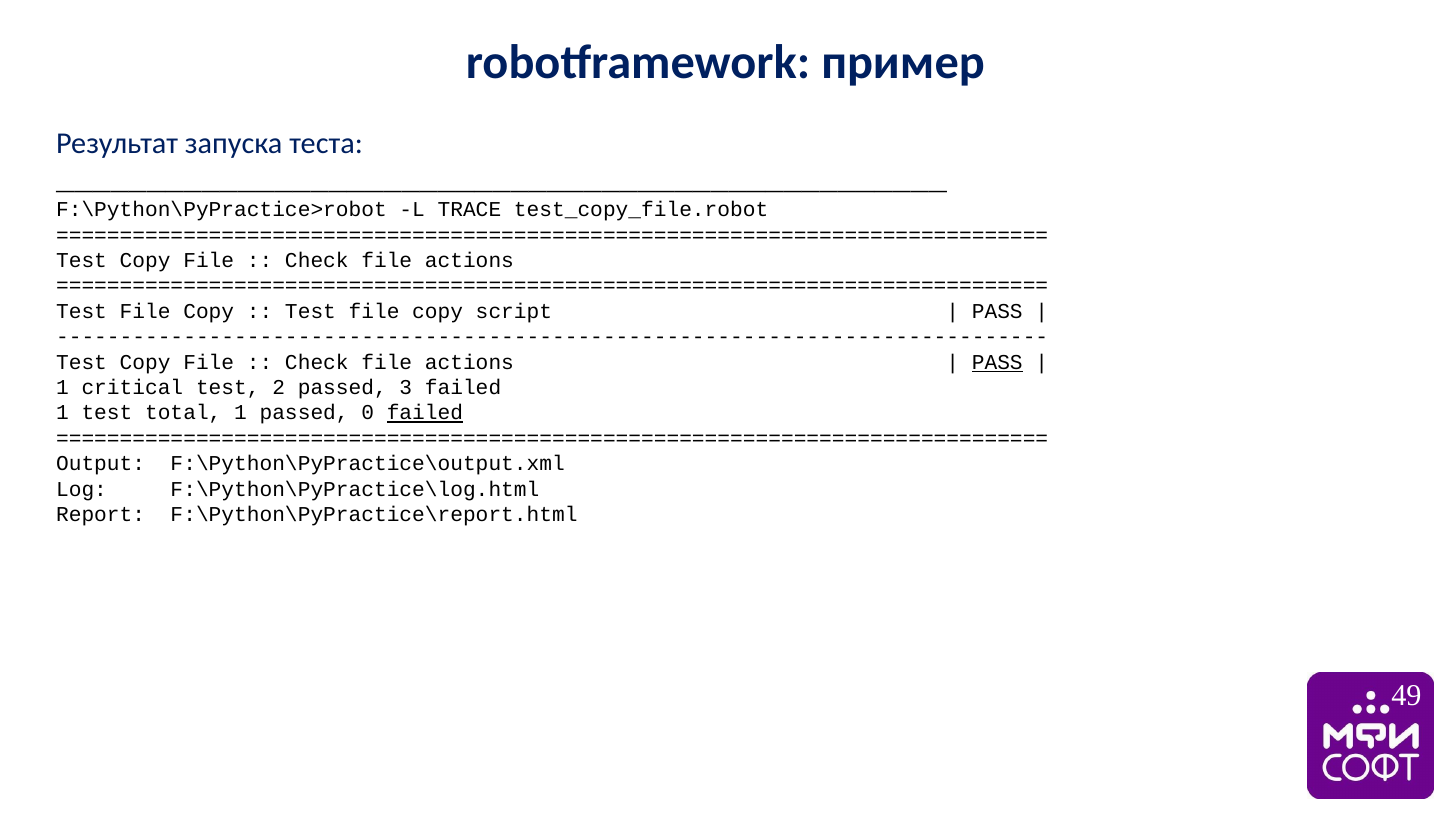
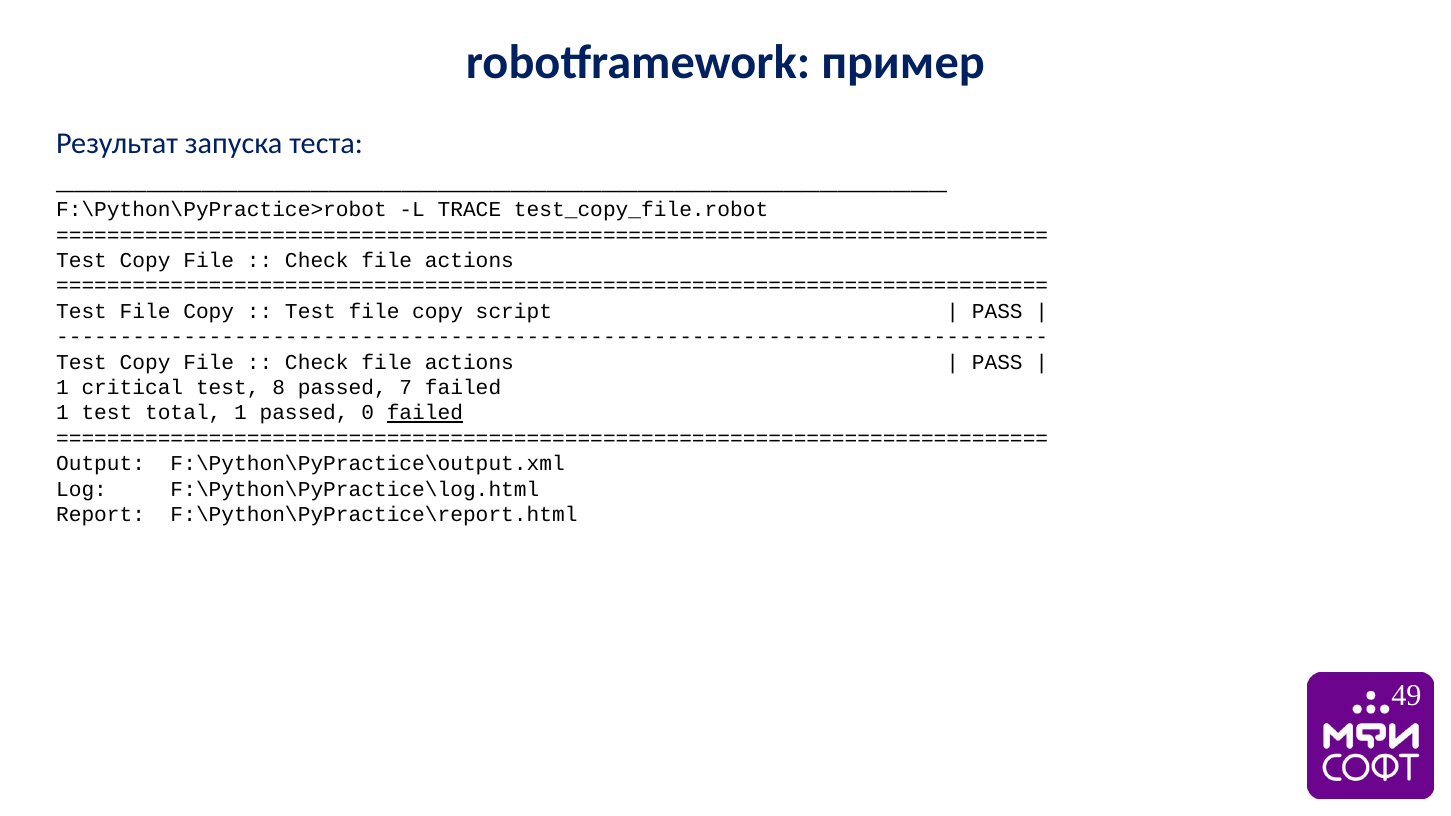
PASS underline: present -> none (997, 362)
2: 2 -> 8 (279, 388)
3: 3 -> 7 (406, 388)
